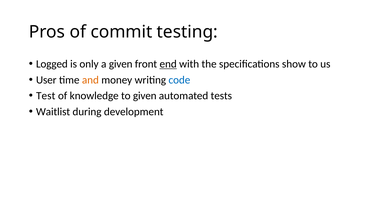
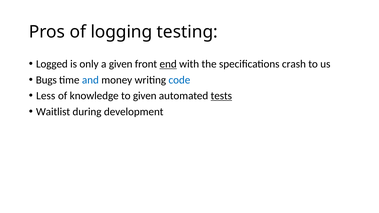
commit: commit -> logging (121, 32)
show: show -> crash (294, 64)
User: User -> Bugs (46, 80)
and colour: orange -> blue (90, 80)
Test: Test -> Less (46, 96)
tests underline: none -> present (221, 96)
